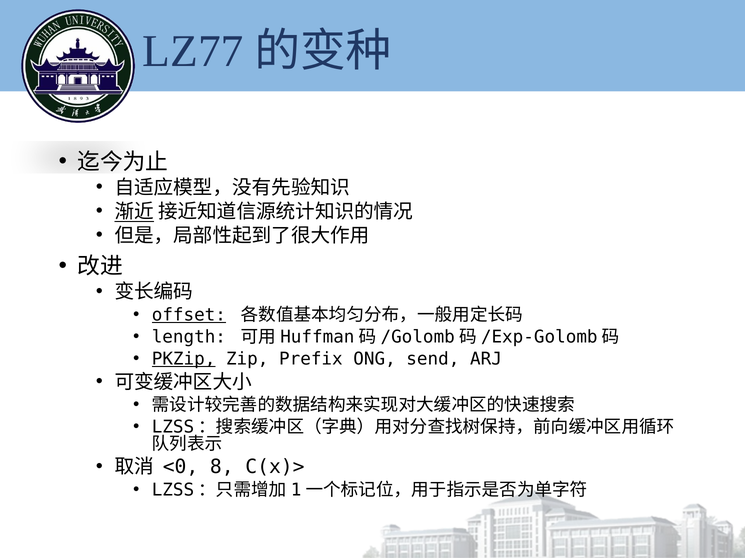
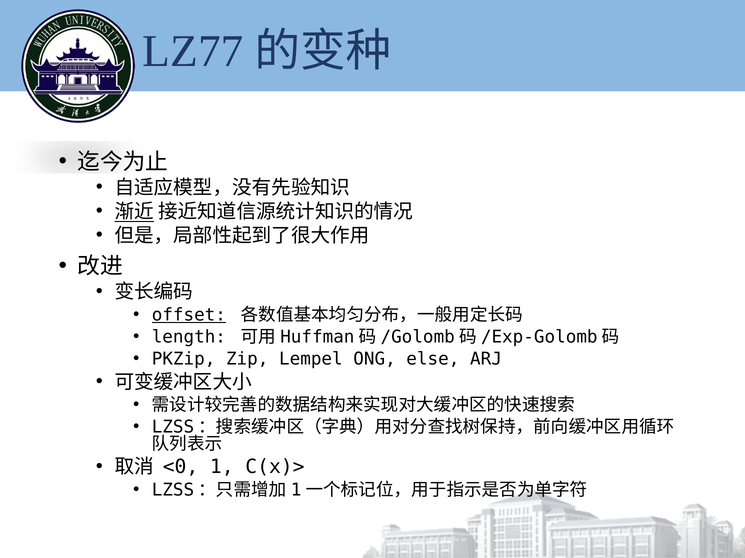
PKZip underline: present -> none (184, 360)
Prefix: Prefix -> Lempel (311, 360)
send: send -> else (433, 360)
8: 8 -> 1 (222, 468)
